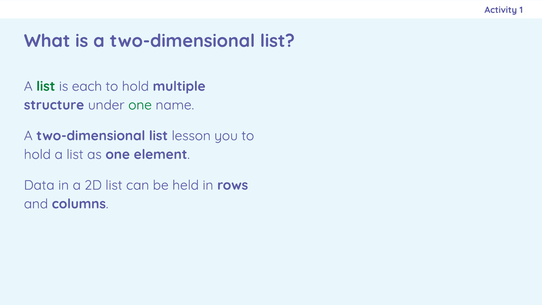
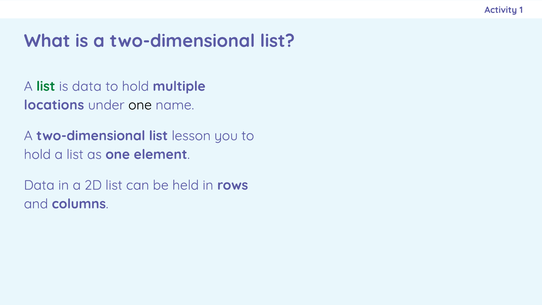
is each: each -> data (87, 86)
structure: structure -> locations (54, 105)
one colour: green -> black (140, 105)
